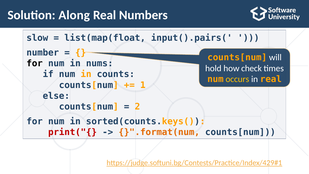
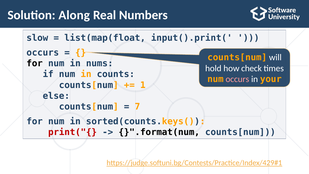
input().pairs(: input().pairs( -> input().print( (192, 38)
number: number -> occurs (43, 53)
occurs colour: yellow -> pink (237, 79)
in real: real -> your (271, 79)
2: 2 -> 7 (137, 107)
}".format(num colour: orange -> black (159, 132)
